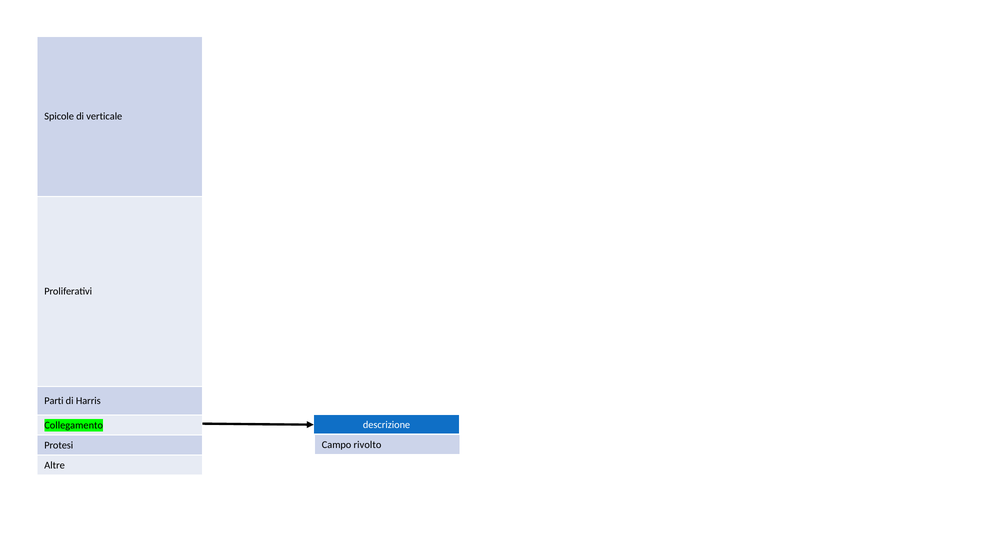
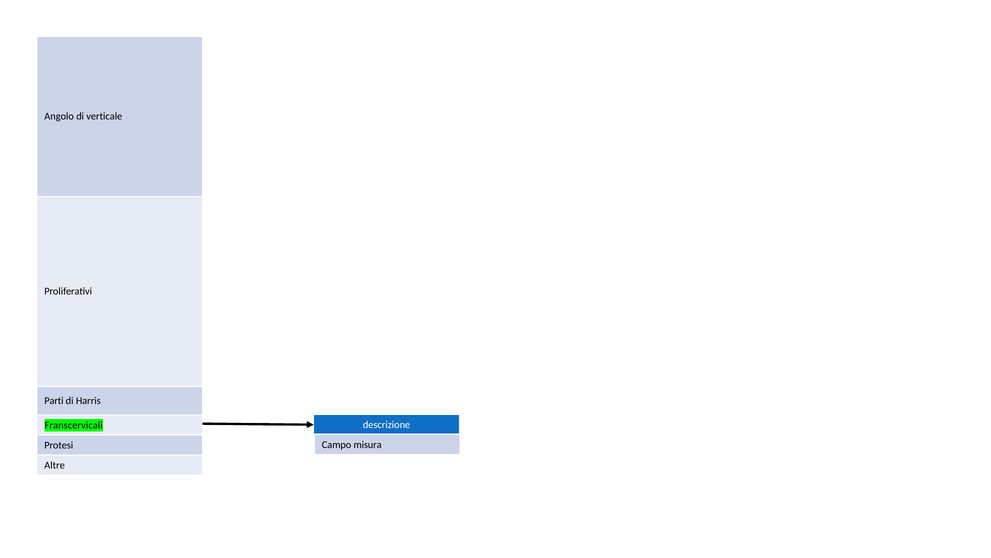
Spicole: Spicole -> Angolo (59, 116)
Collegamento: Collegamento -> Franscervicali (74, 425)
rivolto: rivolto -> misura (368, 444)
